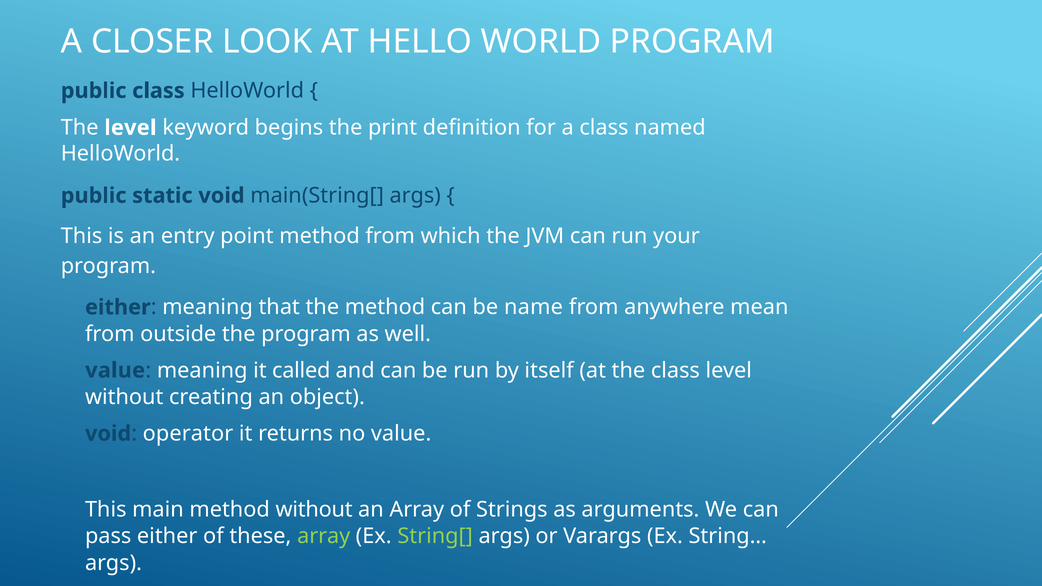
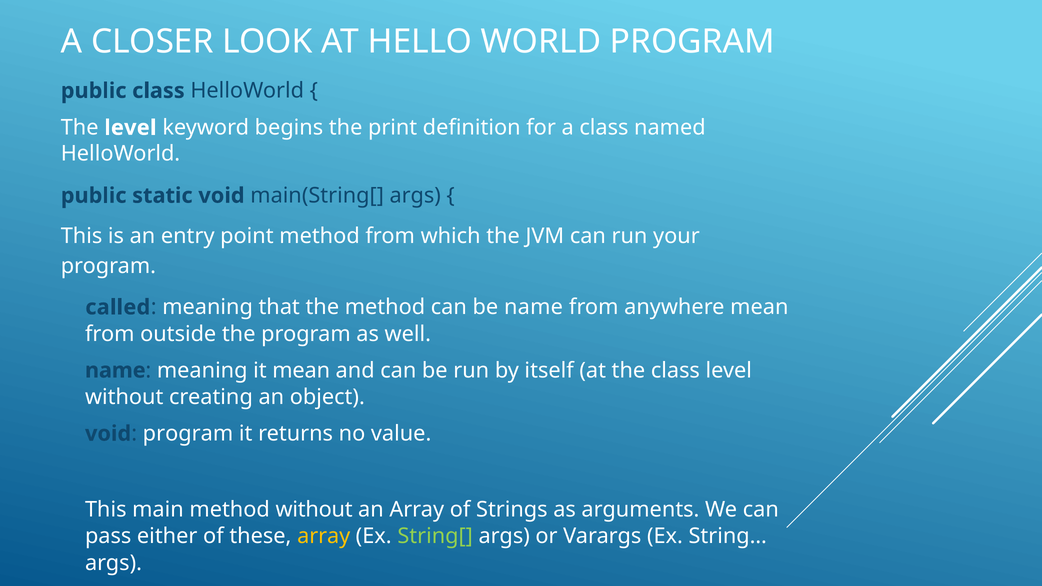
either: either -> called (118, 307)
value: value -> name (115, 371)
it called: called -> mean (301, 371)
operator: operator -> program (188, 434)
array colour: light green -> yellow (324, 536)
